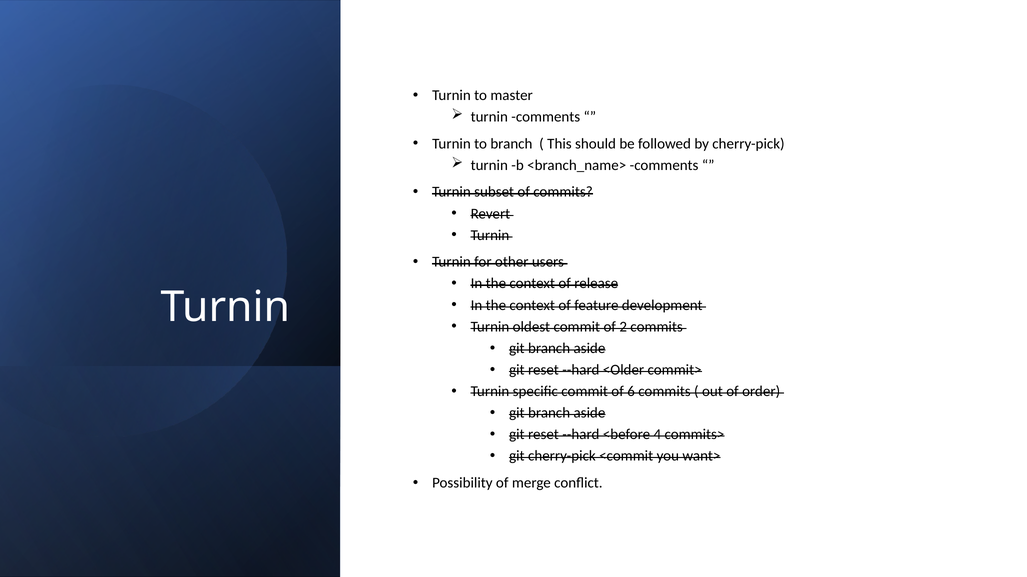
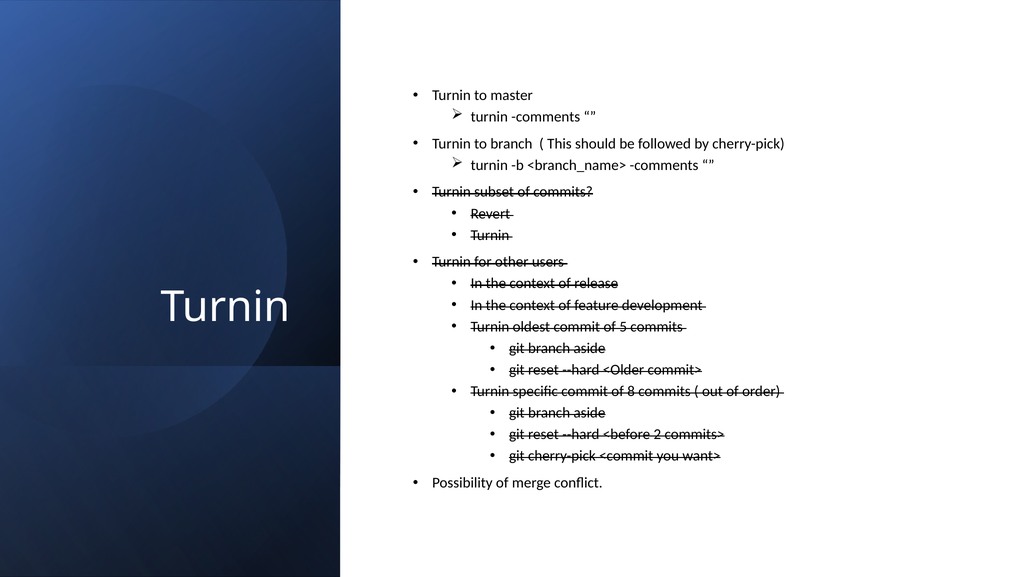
2: 2 -> 5 (623, 327)
6: 6 -> 8 (631, 392)
4: 4 -> 2 (657, 435)
